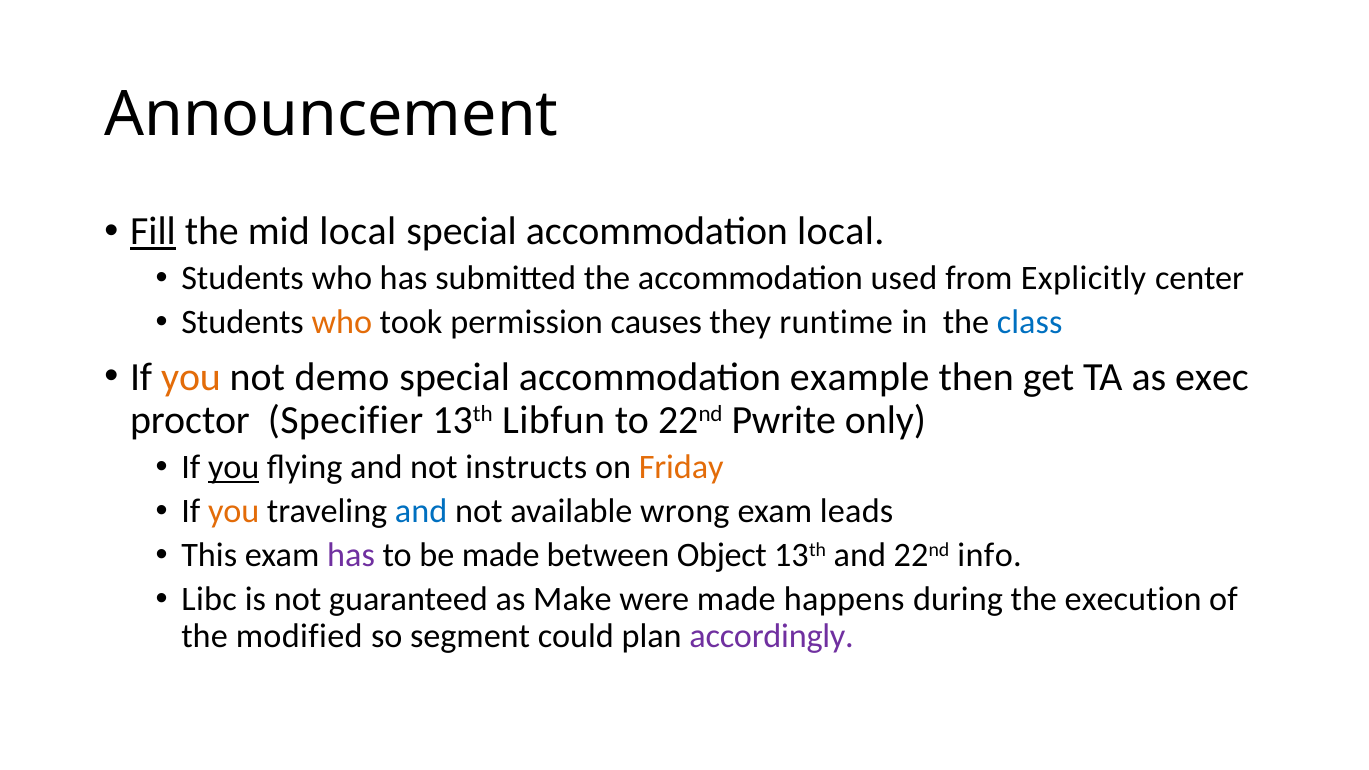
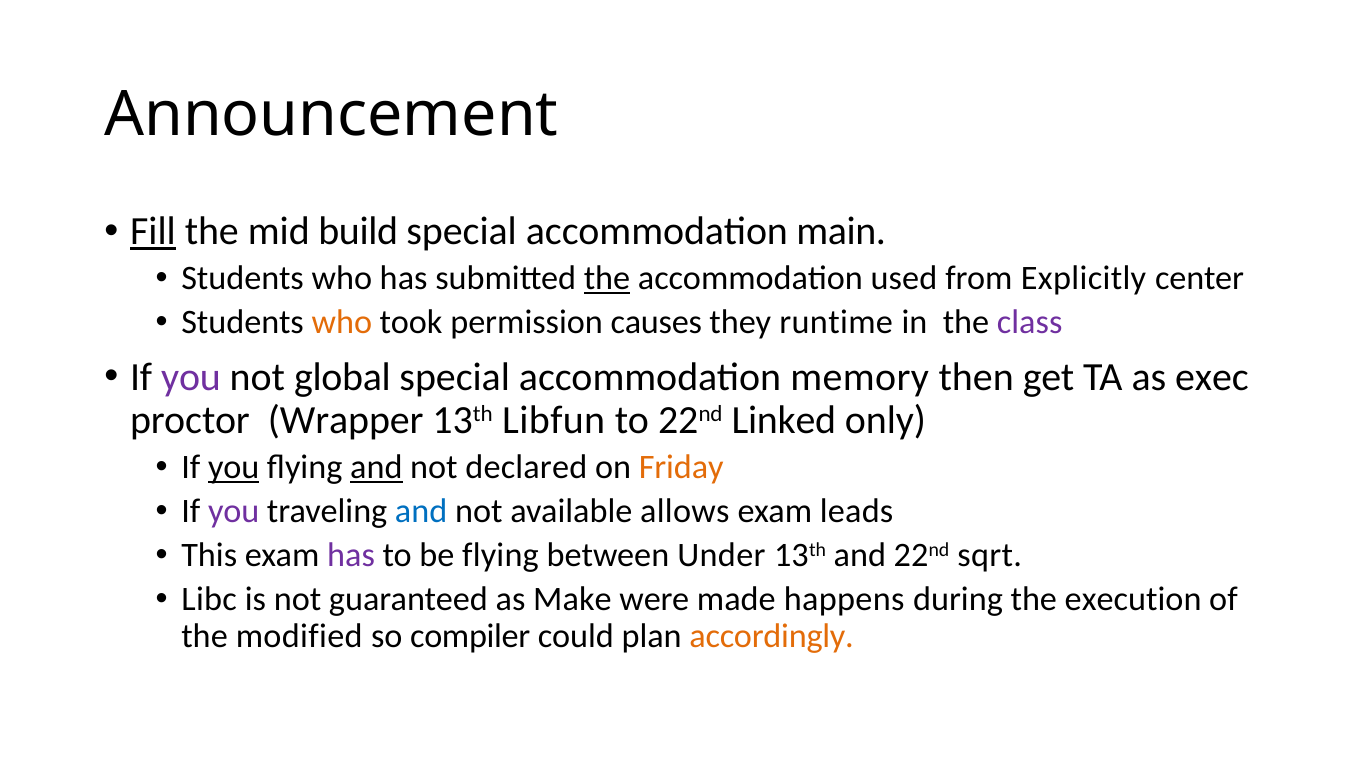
mid local: local -> build (358, 231)
accommodation local: local -> main (841, 231)
the underline: none -> present (607, 279)
class colour: blue -> purple (1030, 323)
you colour: orange -> purple (191, 377)
demo: demo -> global (342, 377)
example: example -> memory (860, 377)
Specifier: Specifier -> Wrapper (346, 420)
Pwrite: Pwrite -> Linked (784, 420)
and underline: none -> present (376, 467)
instructs: instructs -> declared (526, 467)
you colour: orange -> purple (234, 511)
wrong: wrong -> allows (685, 511)
be made: made -> flying (500, 555)
Object: Object -> Under (721, 555)
info: info -> sqrt (990, 555)
segment: segment -> compiler (470, 636)
accordingly colour: purple -> orange (772, 636)
